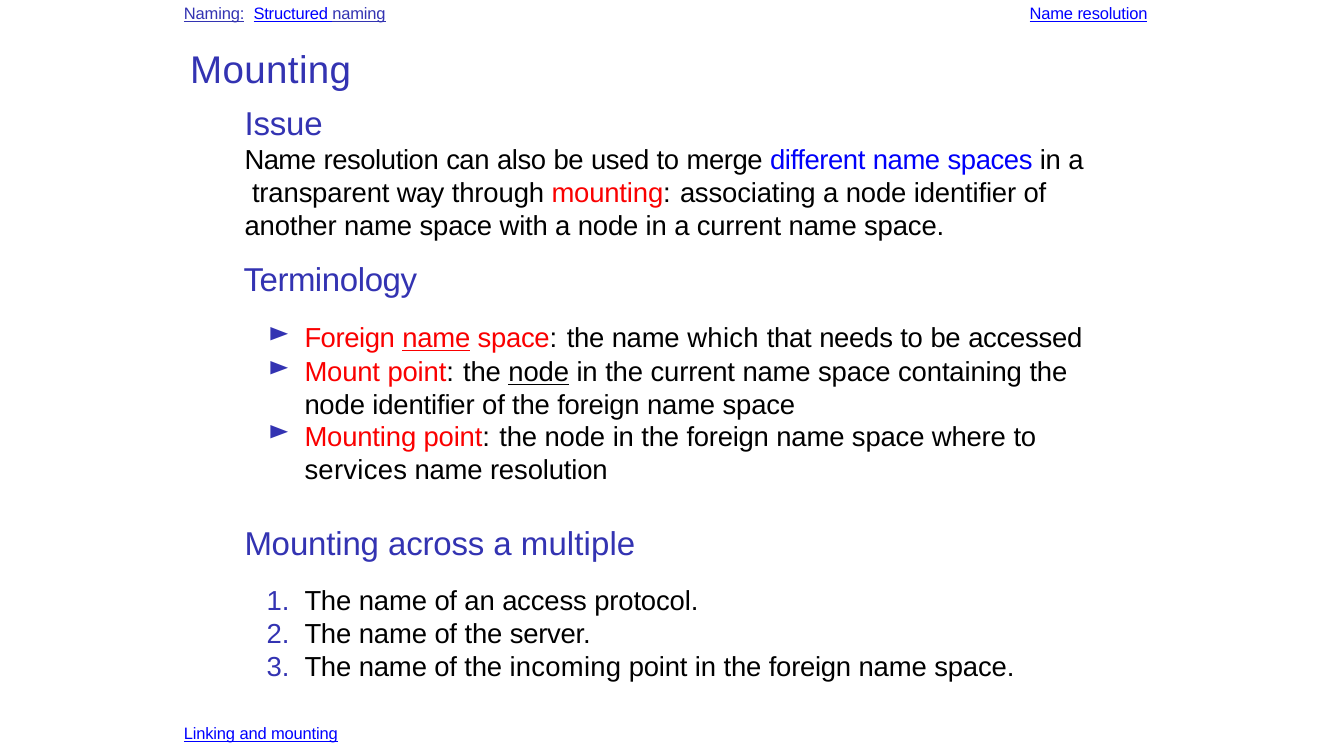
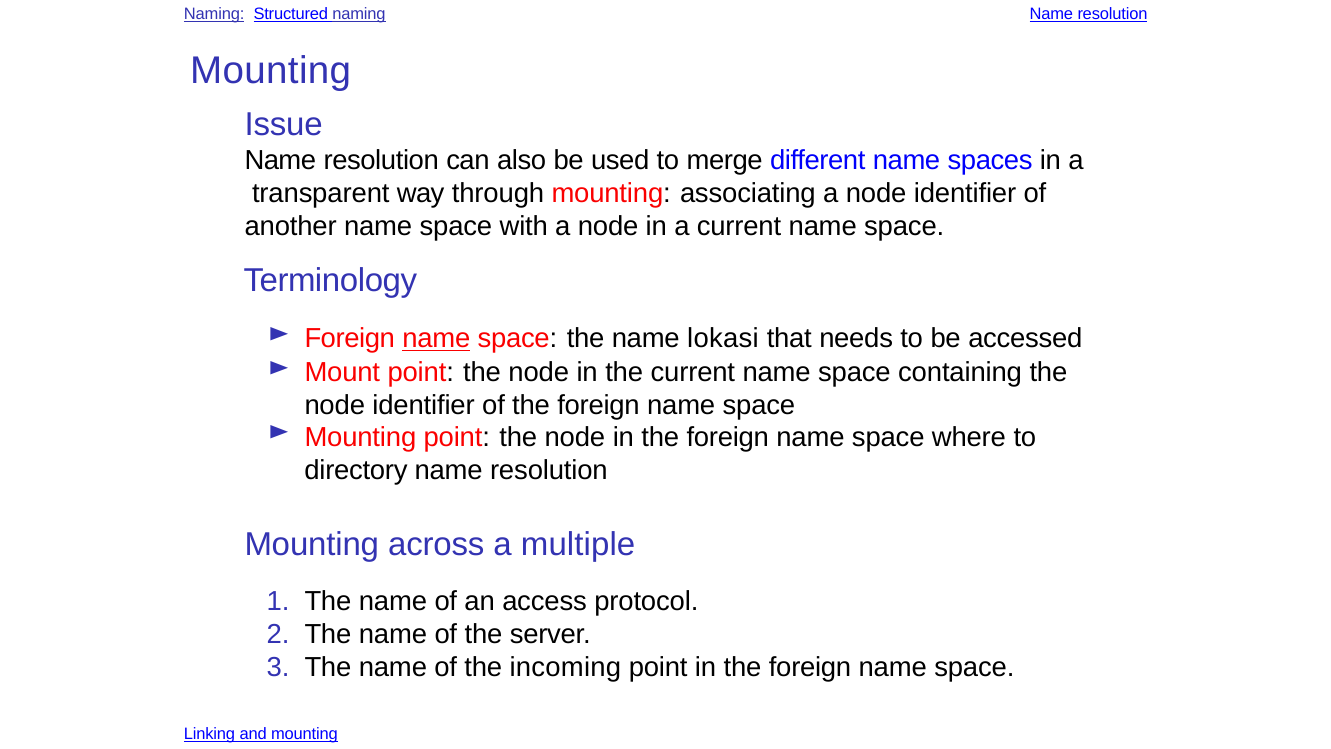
which: which -> lokasi (723, 339)
node underline: present -> none (539, 372)
services: services -> directory (356, 470)
